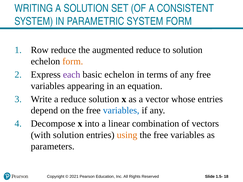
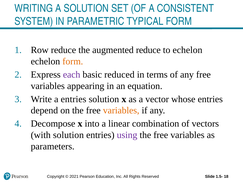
PARAMETRIC SYSTEM: SYSTEM -> TYPICAL (145, 21)
to solution: solution -> echelon (187, 50)
basic echelon: echelon -> reduced (119, 75)
a reduce: reduce -> entries (74, 99)
variables colour: blue -> orange (121, 111)
using colour: orange -> purple (127, 135)
